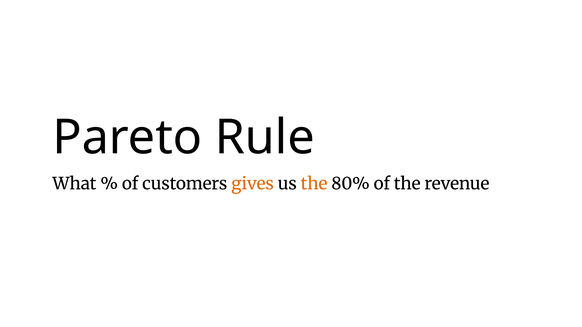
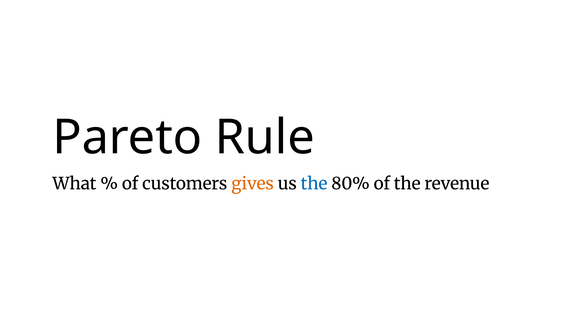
the colour: orange -> blue (314, 184)
